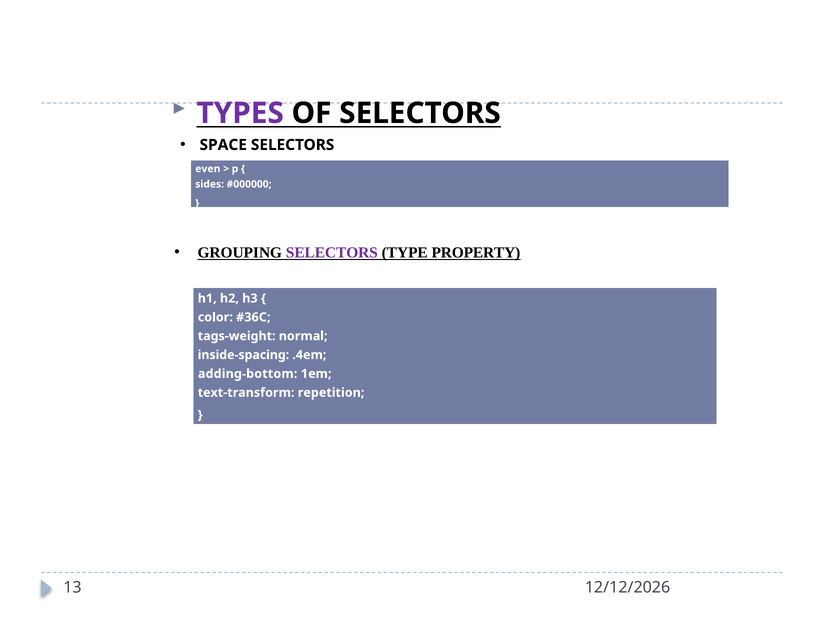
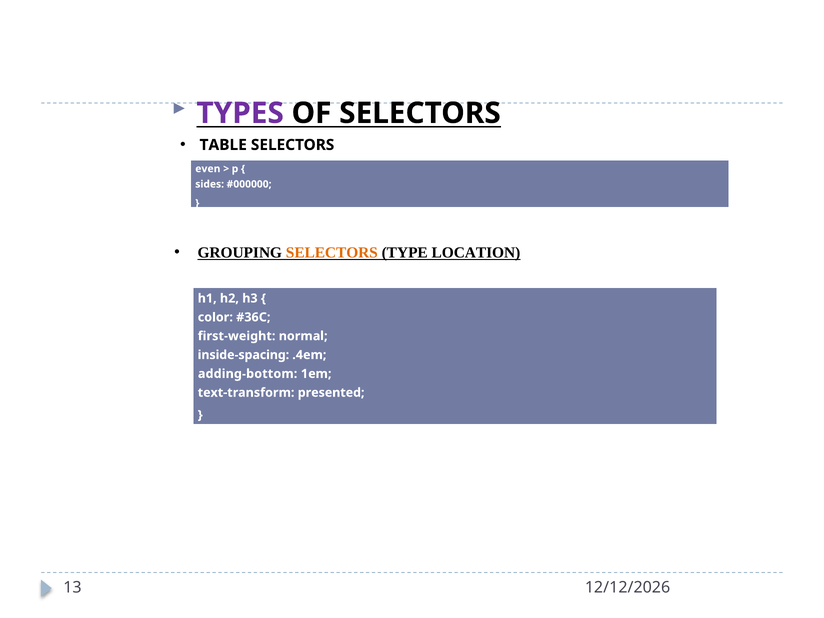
SPACE: SPACE -> TABLE (223, 145)
SELECTORS colour: purple -> orange (332, 253)
PROPERTY: PROPERTY -> LOCATION (476, 253)
tags-weight: tags-weight -> first-weight (237, 336)
repetition: repetition -> presented (331, 393)
